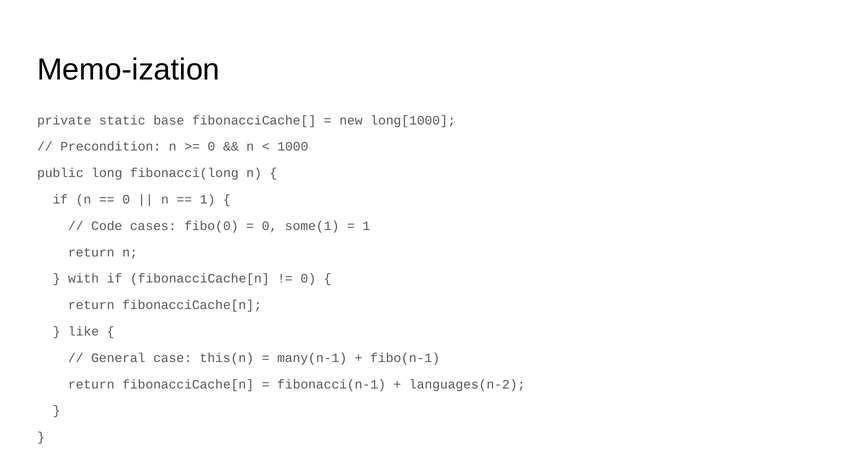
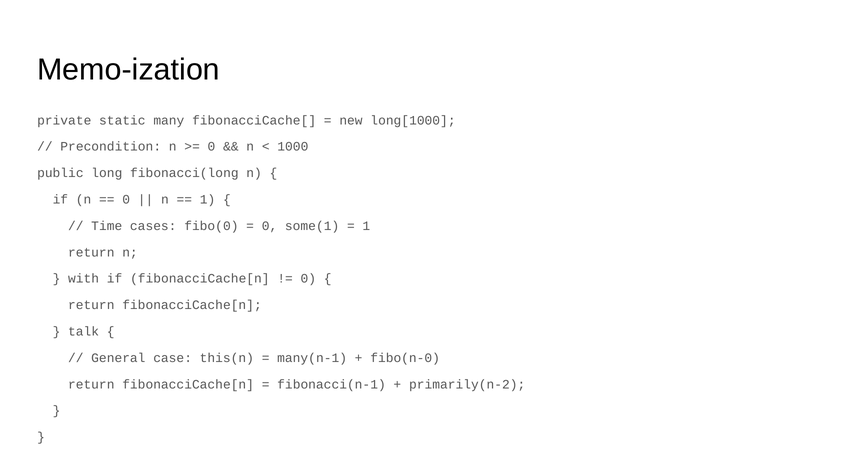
base: base -> many (169, 120)
Code: Code -> Time (107, 226)
like: like -> talk (84, 332)
fibo(n-1: fibo(n-1 -> fibo(n-0 (405, 358)
languages(n-2: languages(n-2 -> primarily(n-2 (467, 384)
